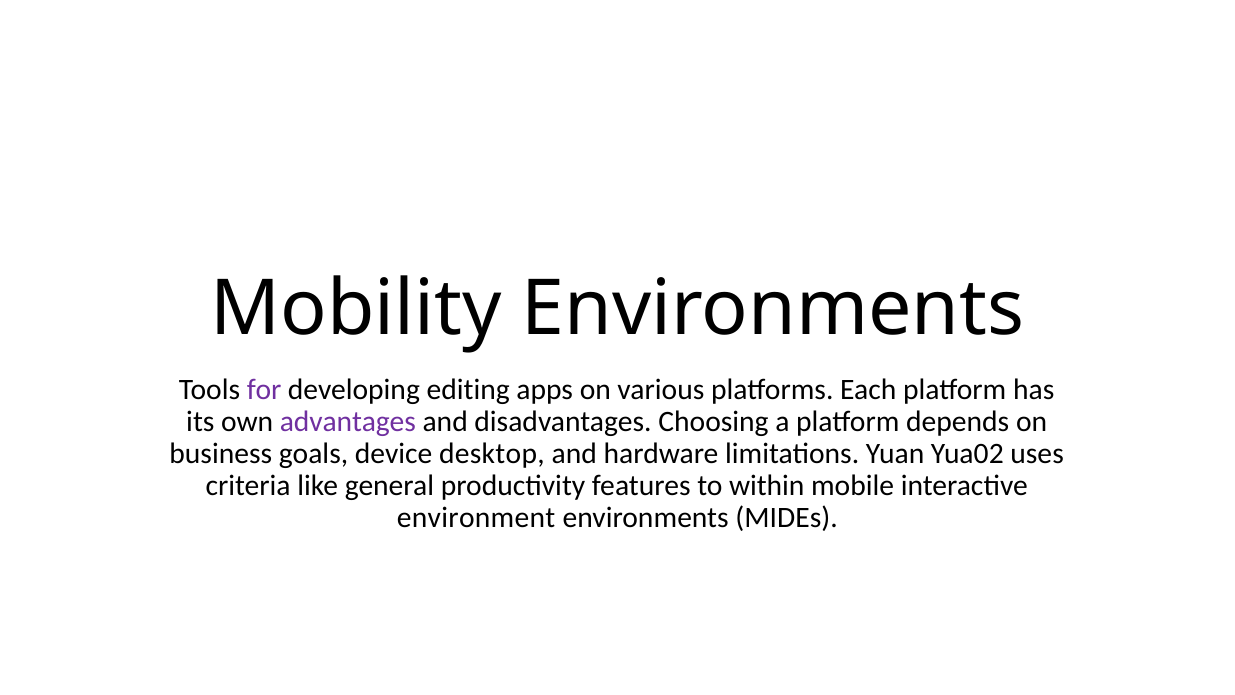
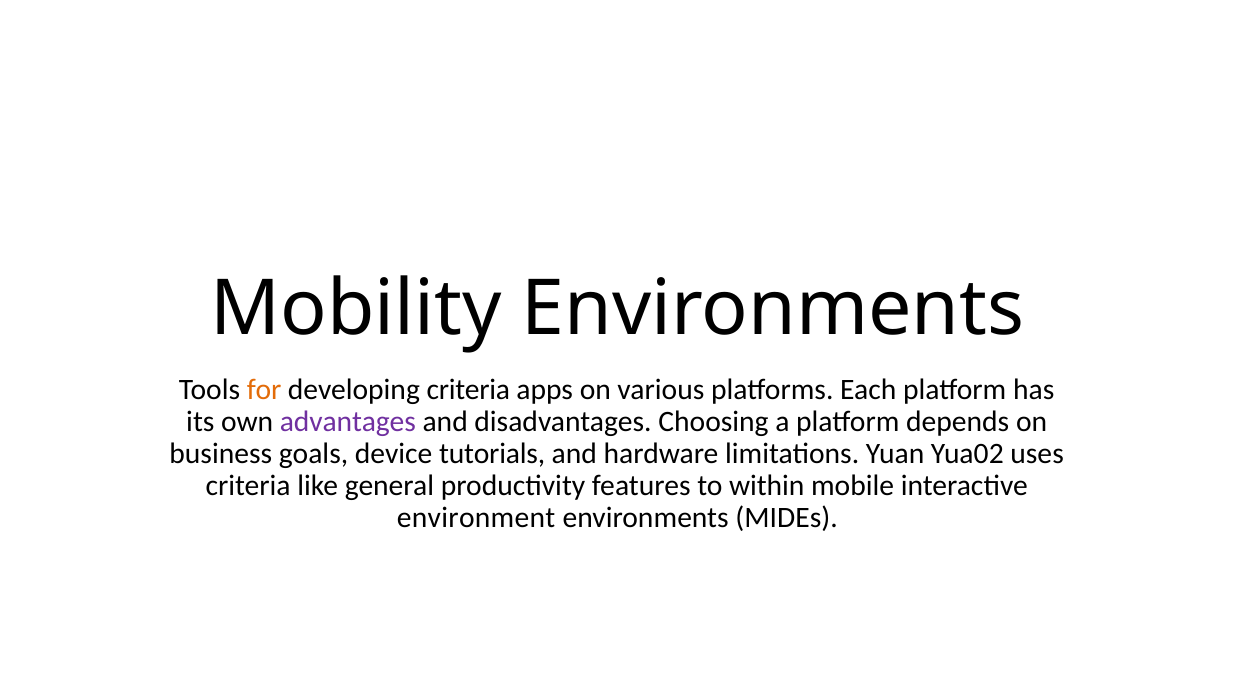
for colour: purple -> orange (264, 389)
developing editing: editing -> criteria (468, 389)
desktop: desktop -> tutorials (492, 453)
